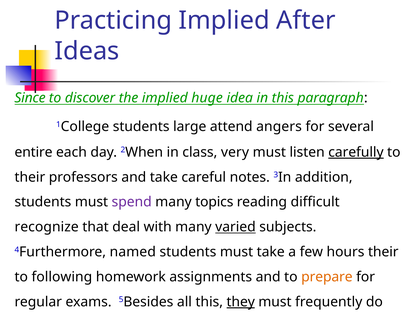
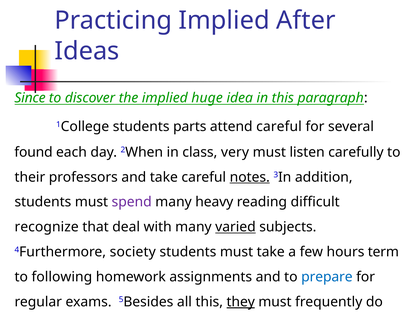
large: large -> parts (190, 127)
attend angers: angers -> careful (279, 127)
entire: entire -> found (34, 152)
carefully underline: present -> none (356, 152)
notes underline: none -> present (250, 177)
topics: topics -> heavy (214, 202)
named: named -> society (133, 252)
hours their: their -> term (383, 252)
prepare colour: orange -> blue (327, 277)
